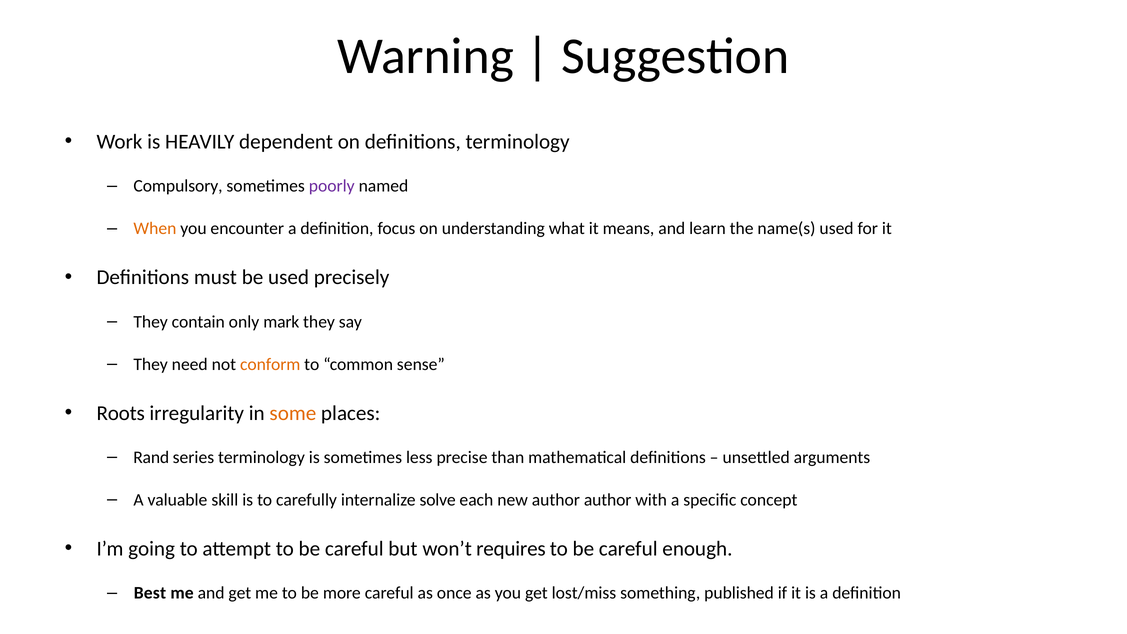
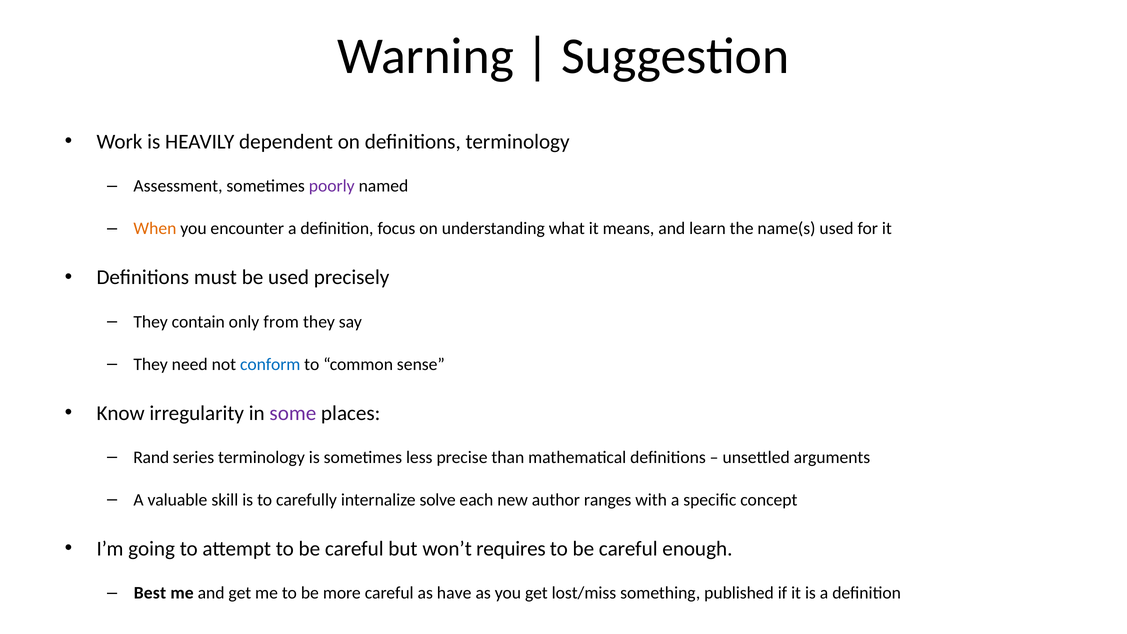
Compulsory: Compulsory -> Assessment (178, 186)
mark: mark -> from (281, 322)
conform colour: orange -> blue (270, 364)
Roots: Roots -> Know (121, 413)
some colour: orange -> purple (293, 413)
author author: author -> ranges (608, 500)
once: once -> have (454, 593)
